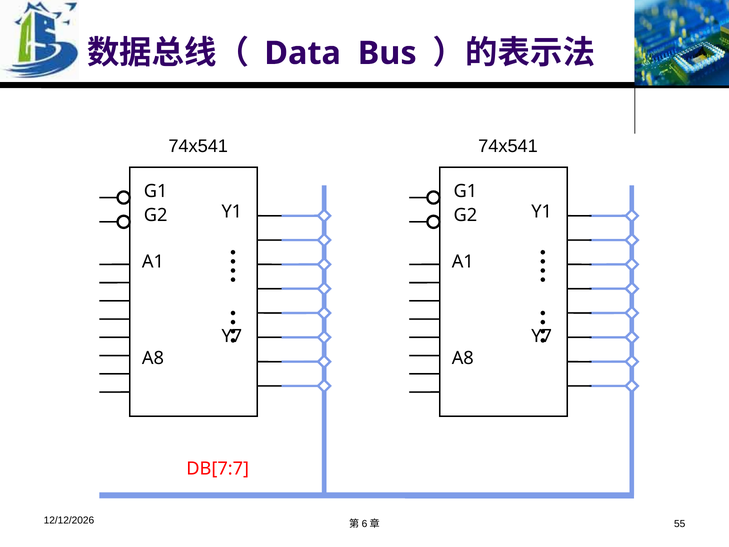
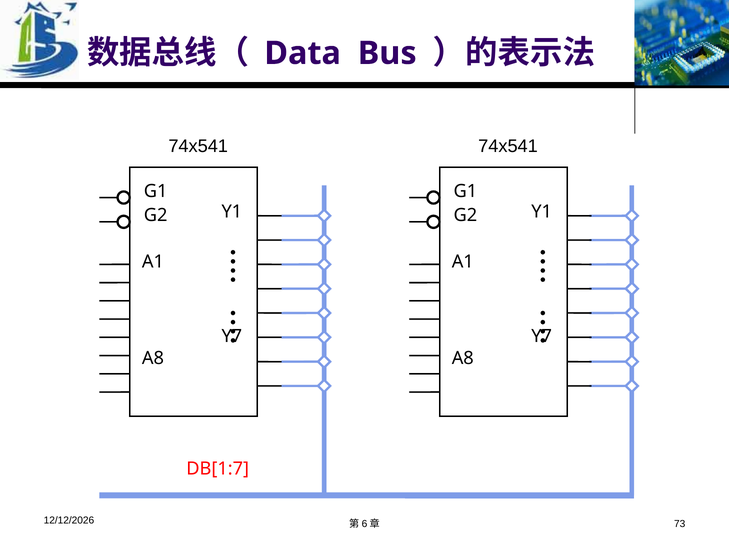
DB[7:7: DB[7:7 -> DB[1:7 (218, 468)
55: 55 -> 73 (680, 524)
